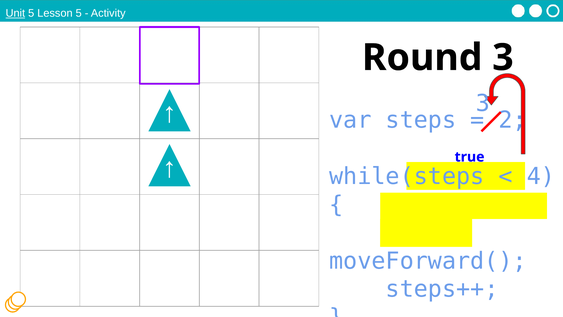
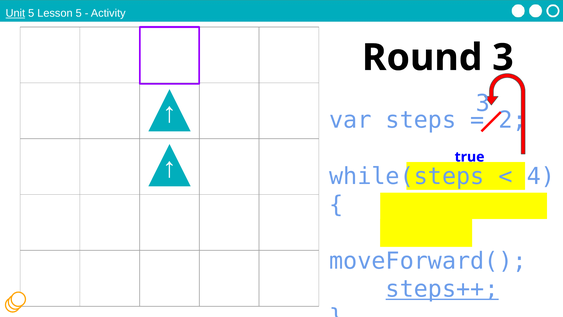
steps++ underline: none -> present (442, 289)
